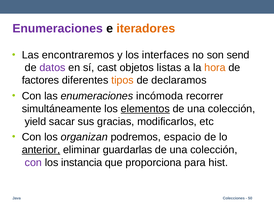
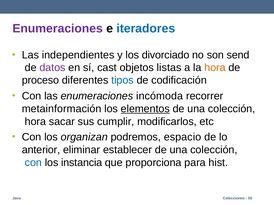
iteradores colour: orange -> blue (146, 29)
encontraremos: encontraremos -> independientes (78, 55)
interfaces: interfaces -> divorciado (166, 55)
factores: factores -> proceso (40, 80)
tipos colour: orange -> blue (123, 80)
declaramos: declaramos -> codificación (179, 80)
simultáneamente: simultáneamente -> metainformación (62, 109)
yield: yield -> hora (35, 122)
gracias: gracias -> cumplir (116, 122)
anterior underline: present -> none (41, 150)
guardarlas: guardarlas -> establecer (128, 150)
con colour: purple -> blue (33, 163)
